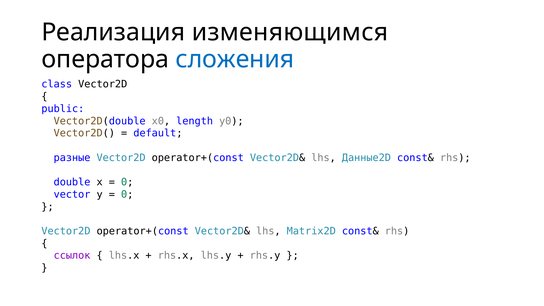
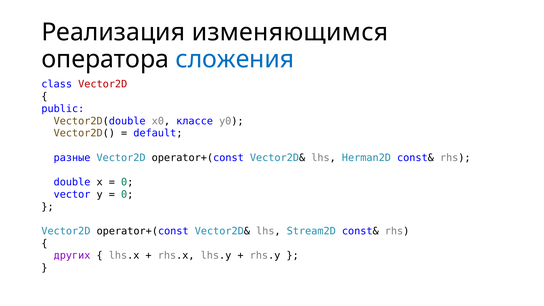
Vector2D colour: black -> red (103, 84)
length: length -> классе (195, 121)
Данные2D: Данные2D -> Herman2D (366, 158)
Matrix2D: Matrix2D -> Stream2D (311, 231)
ссылок: ссылок -> других (72, 256)
